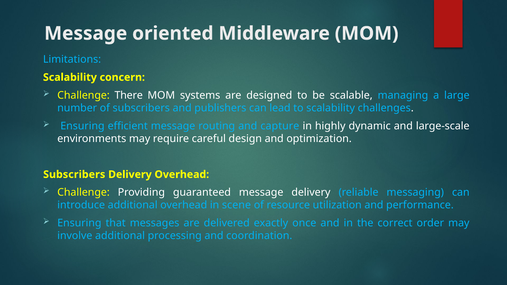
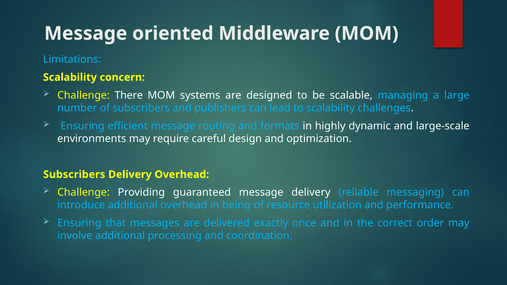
capture: capture -> formats (280, 126)
scene: scene -> being (236, 205)
